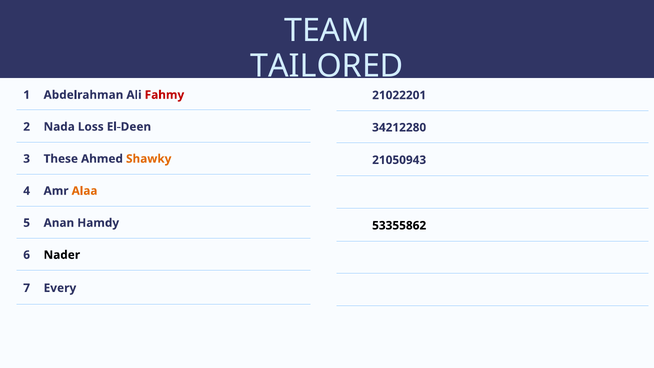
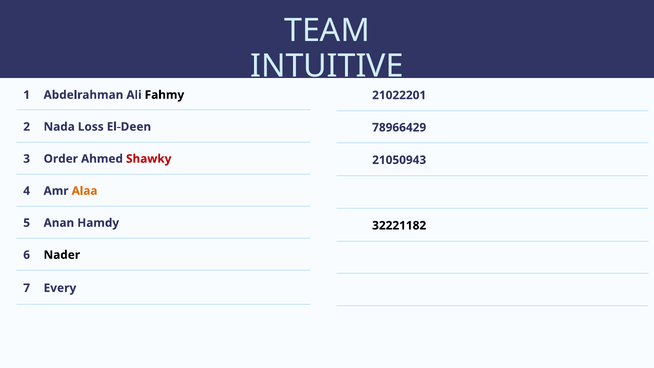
TAILORED: TAILORED -> INTUITIVE (327, 66)
Fahmy colour: red -> black (164, 95)
34212280: 34212280 -> 78966429 (399, 127)
These: These -> Order (61, 159)
Shawky colour: orange -> red (149, 159)
53355862: 53355862 -> 32221182 (399, 225)
